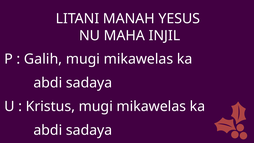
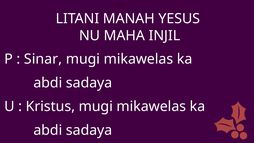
Galih: Galih -> Sinar (43, 59)
